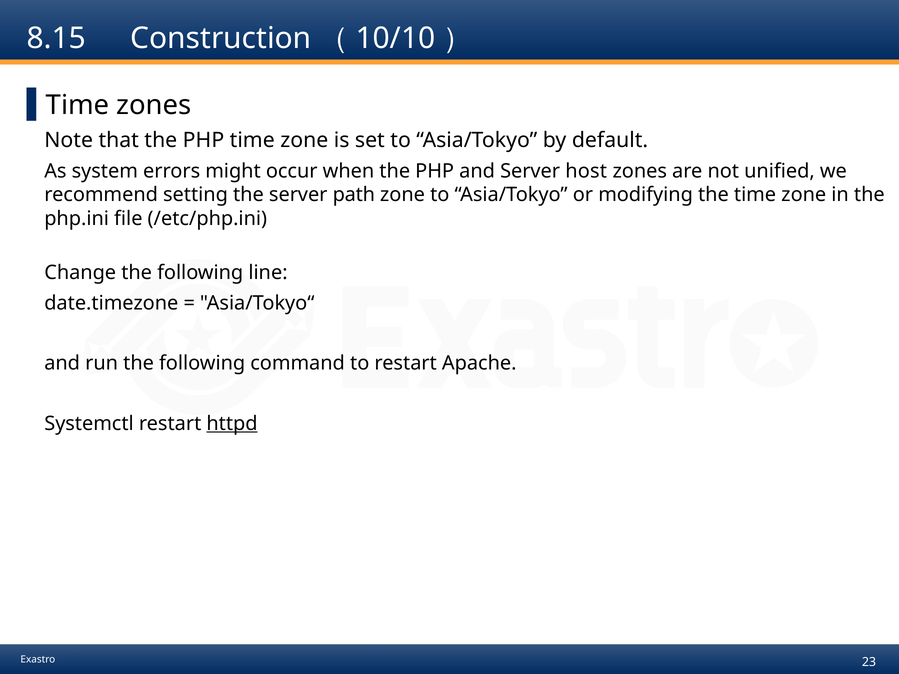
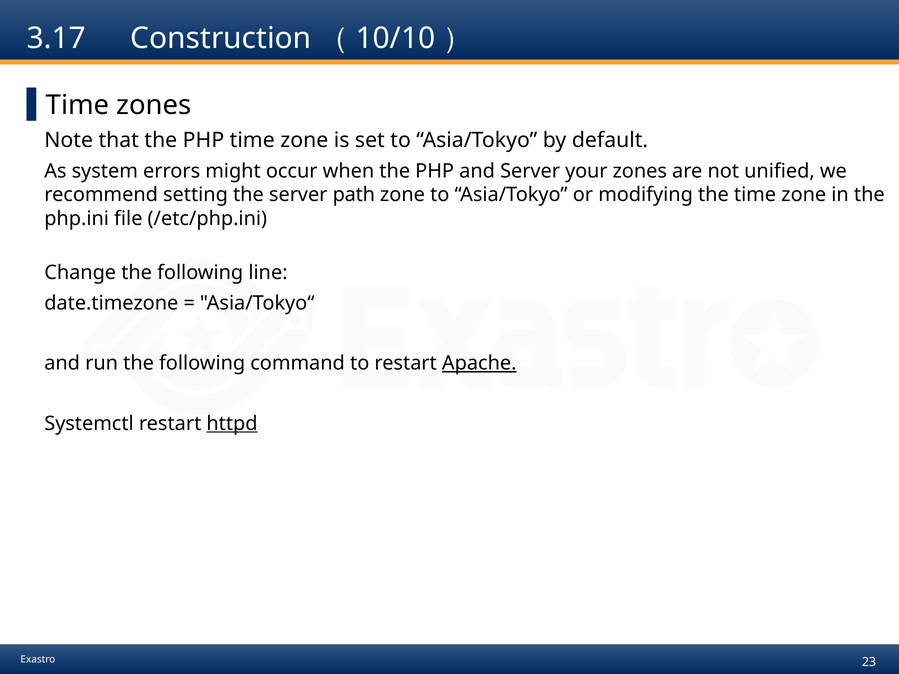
8.15: 8.15 -> 3.17 (56, 38)
host: host -> your (586, 171)
Apache underline: none -> present (479, 363)
